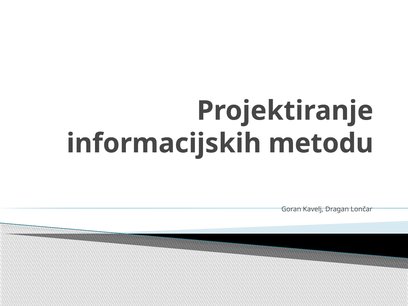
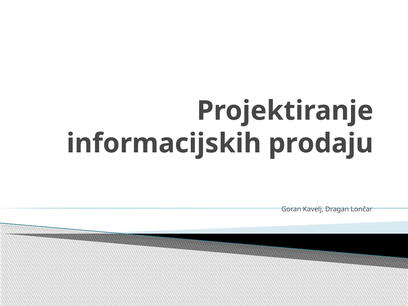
metodu: metodu -> prodaju (321, 143)
